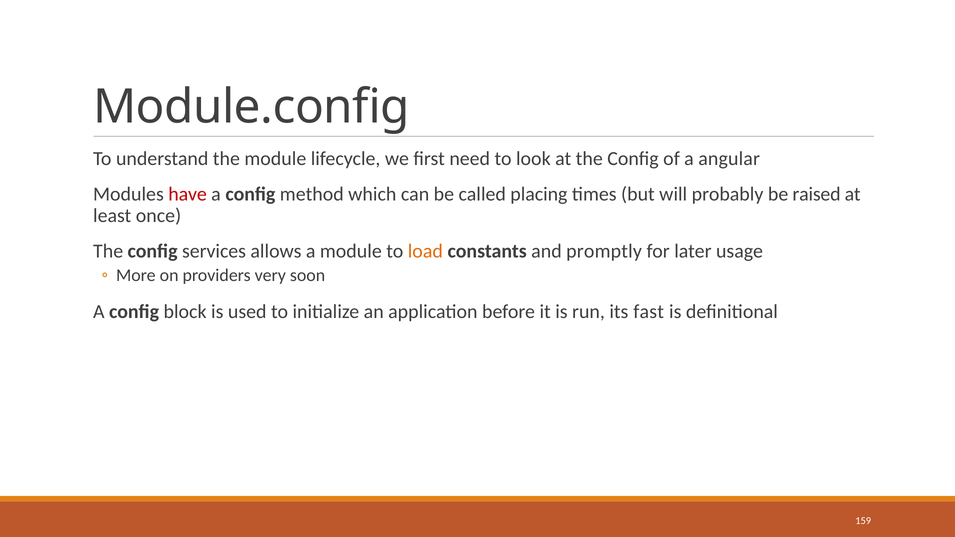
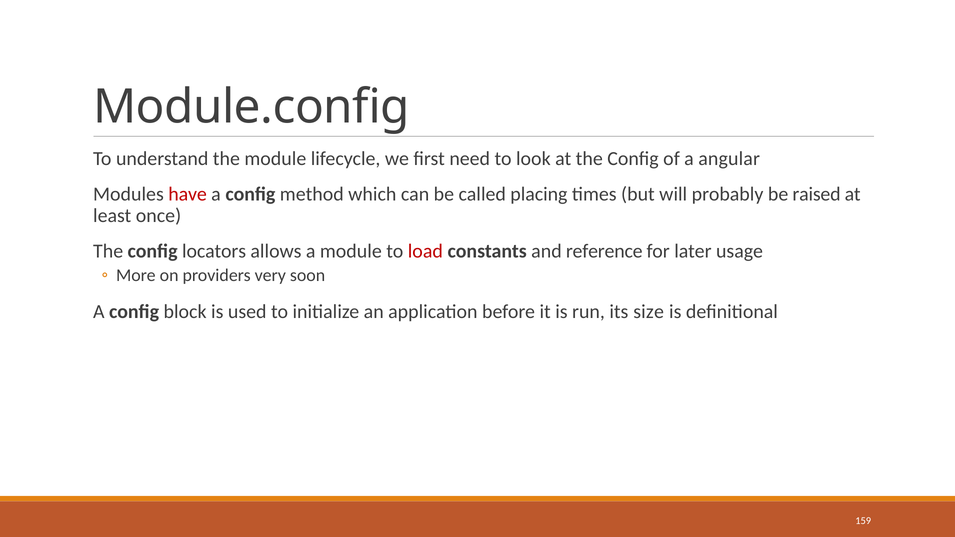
services: services -> locators (214, 251)
load colour: orange -> red (425, 251)
promptly: promptly -> reference (604, 251)
fast: fast -> size (649, 312)
